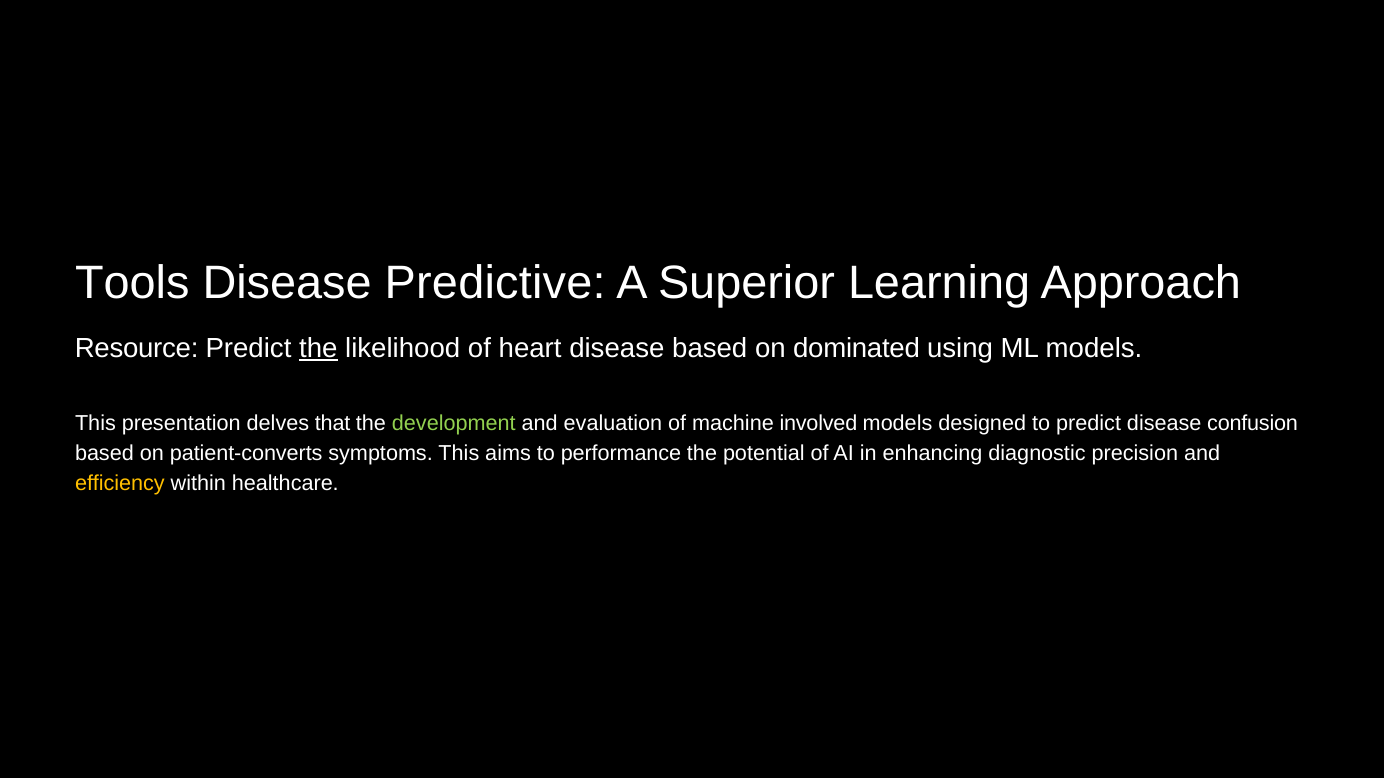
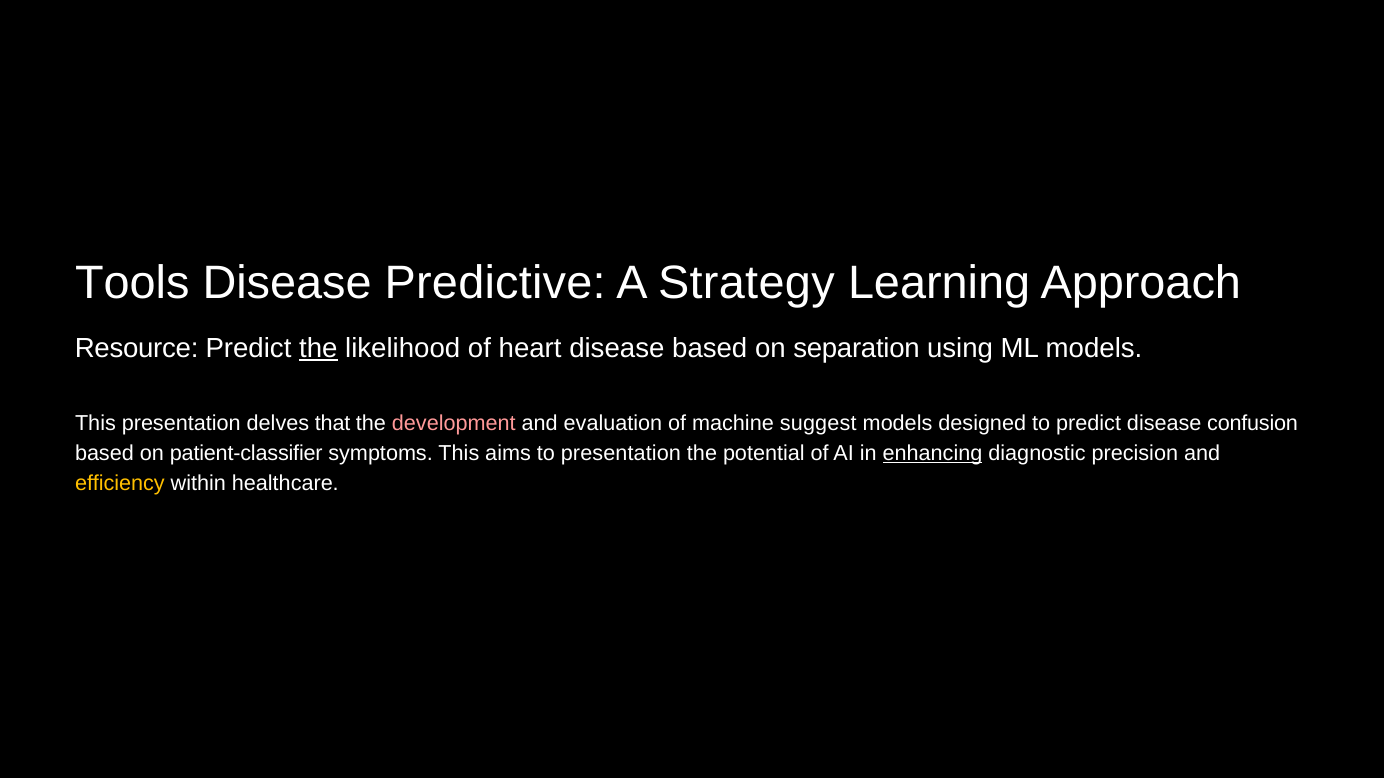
Superior: Superior -> Strategy (746, 284)
dominated: dominated -> separation (857, 348)
development colour: light green -> pink (454, 423)
involved: involved -> suggest (818, 423)
patient-converts: patient-converts -> patient-classifier (246, 454)
to performance: performance -> presentation (621, 454)
enhancing underline: none -> present (933, 454)
